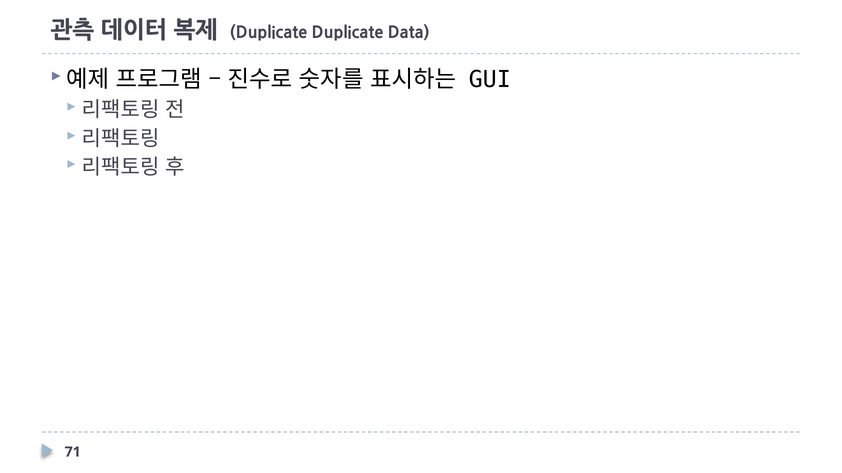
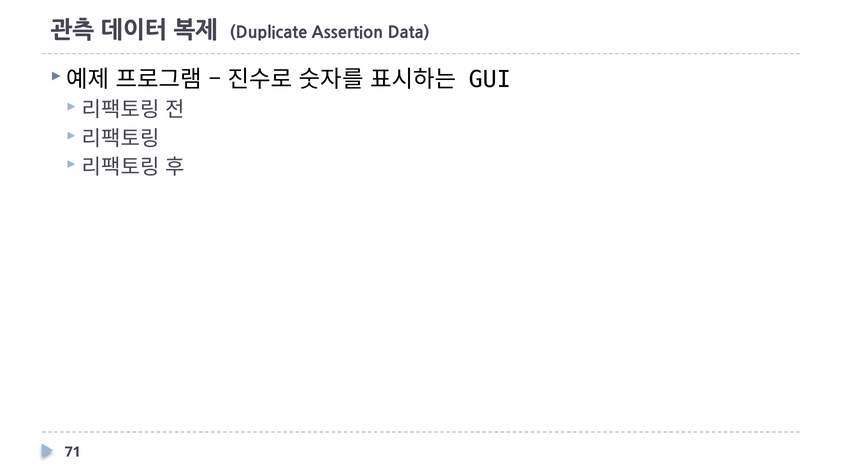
Duplicate Duplicate: Duplicate -> Assertion (347, 33)
